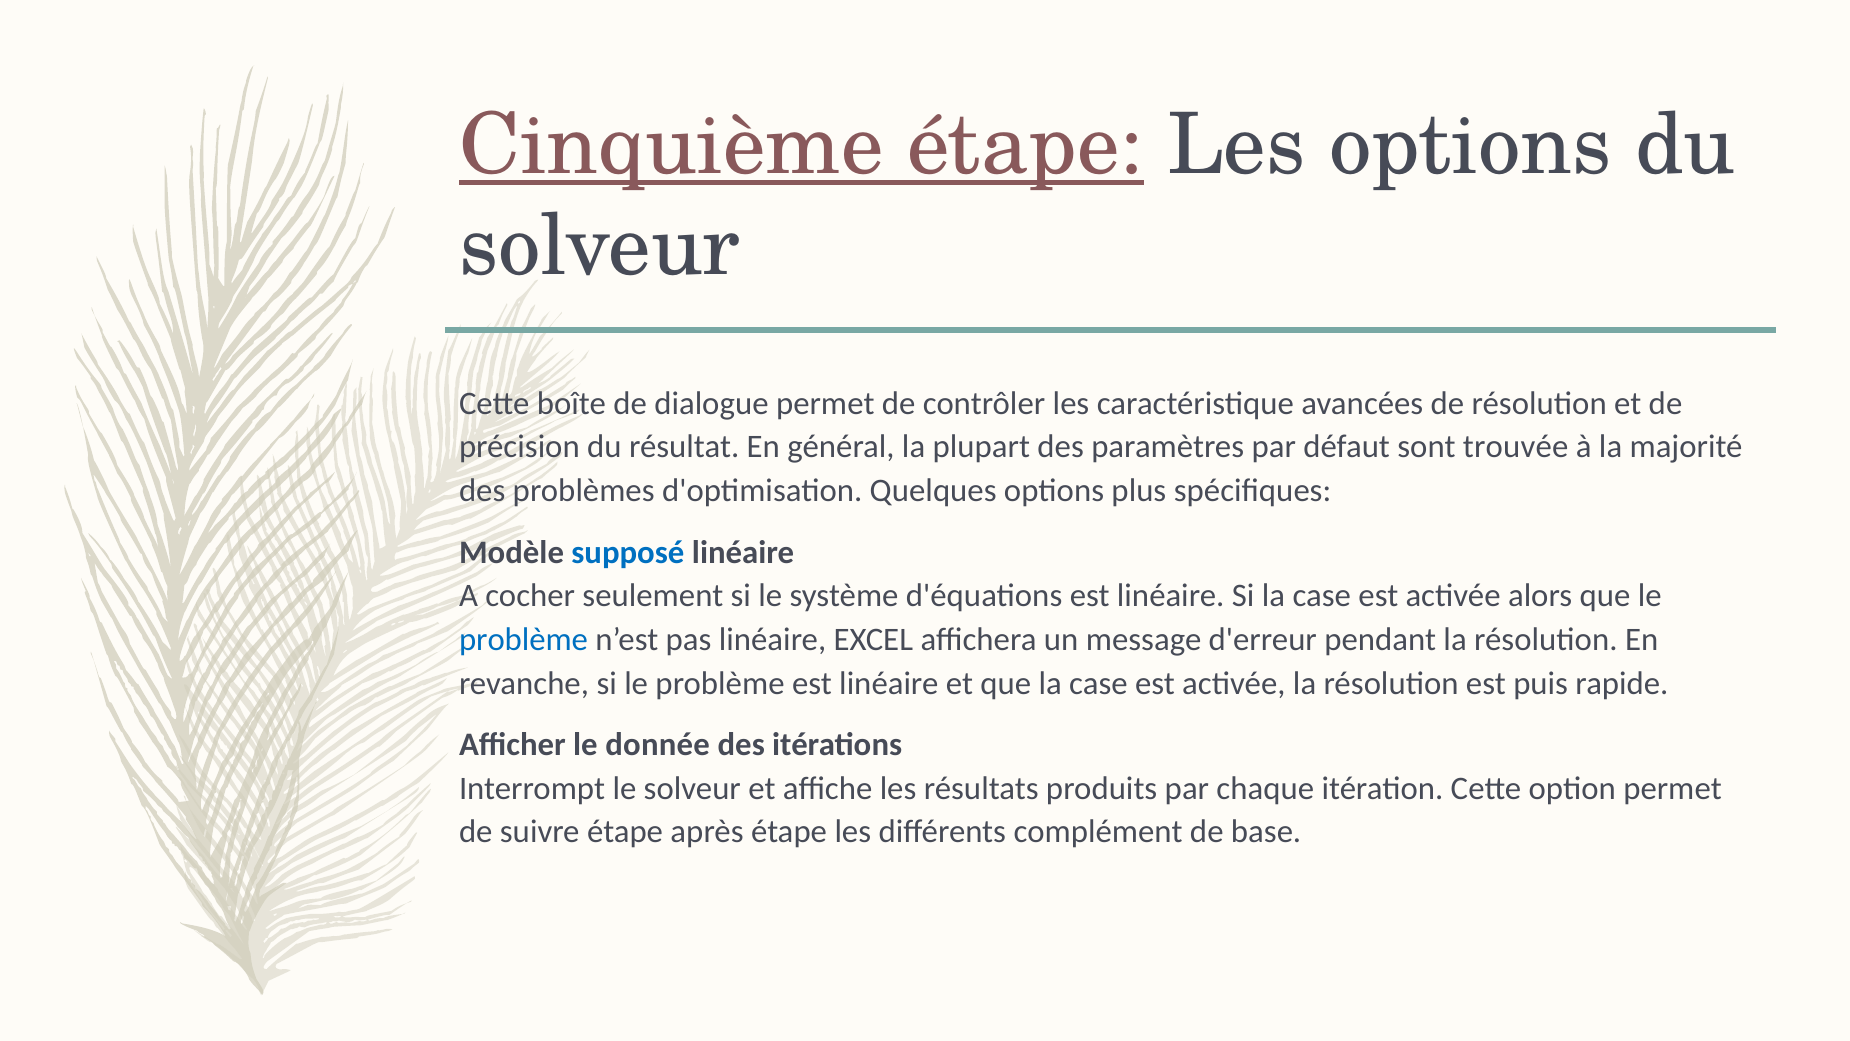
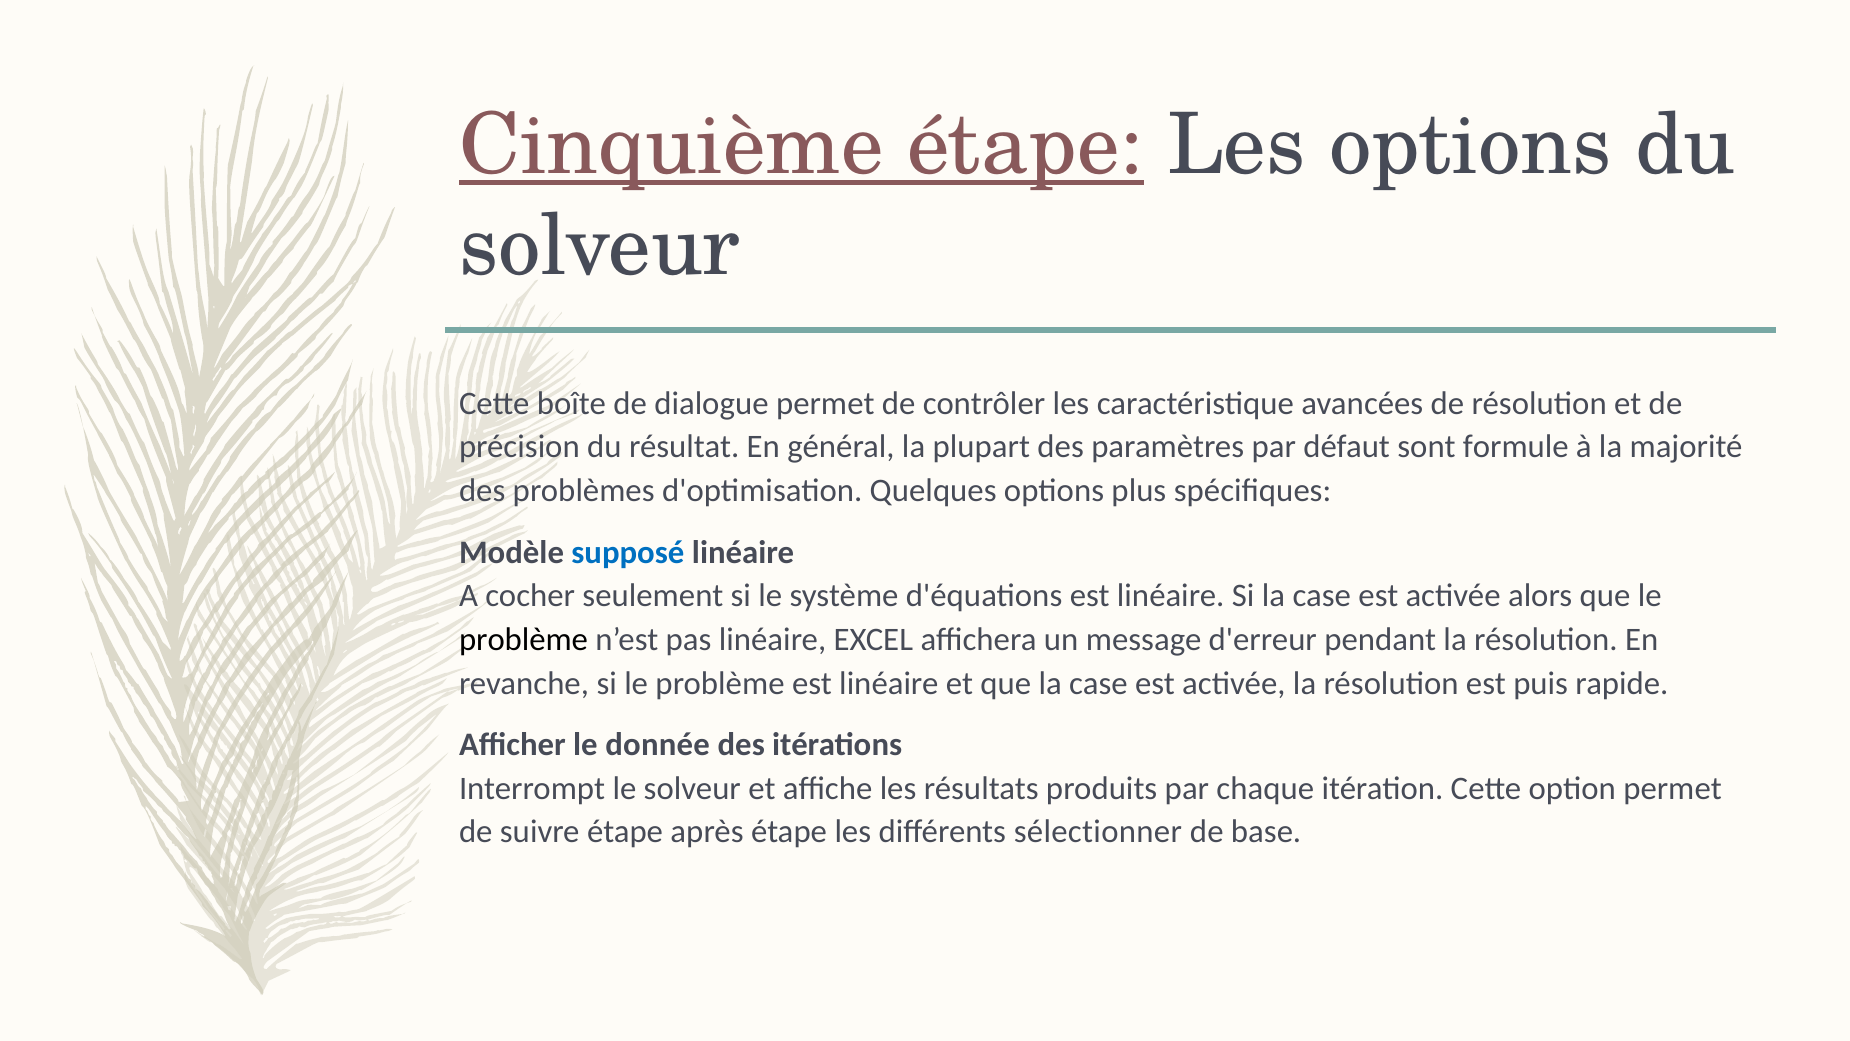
trouvée: trouvée -> formule (1516, 447)
problème colour: blue -> black (523, 639)
complément: complément -> sélectionner (1098, 832)
